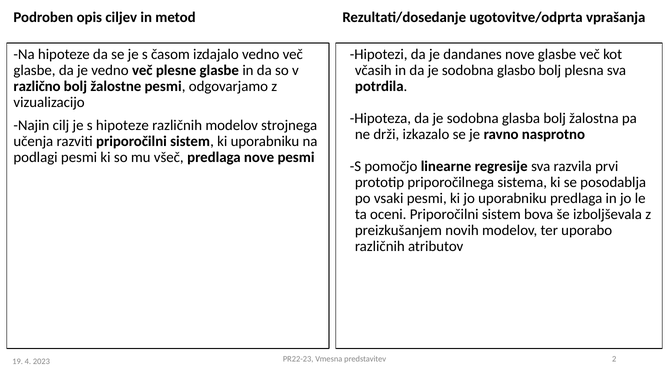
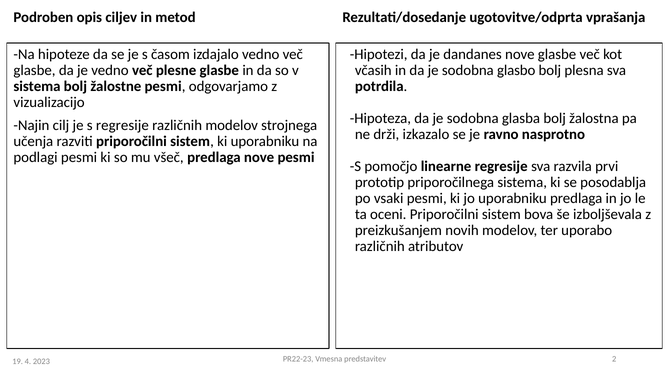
različno: različno -> sistema (37, 86)
s hipoteze: hipoteze -> regresije (122, 125)
